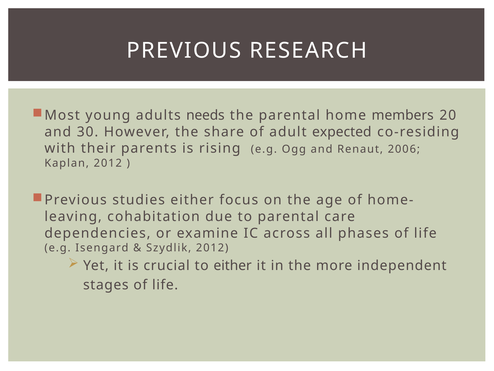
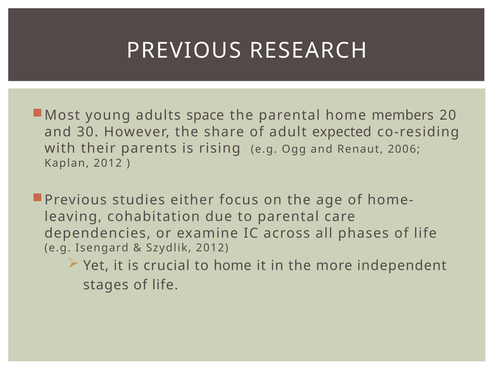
needs: needs -> space (205, 115)
to either: either -> home (233, 265)
